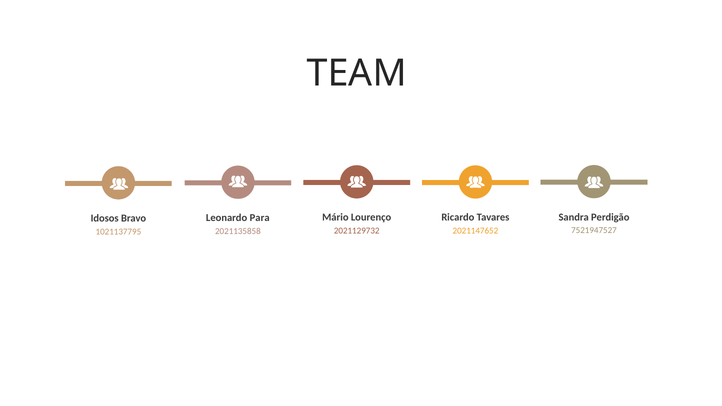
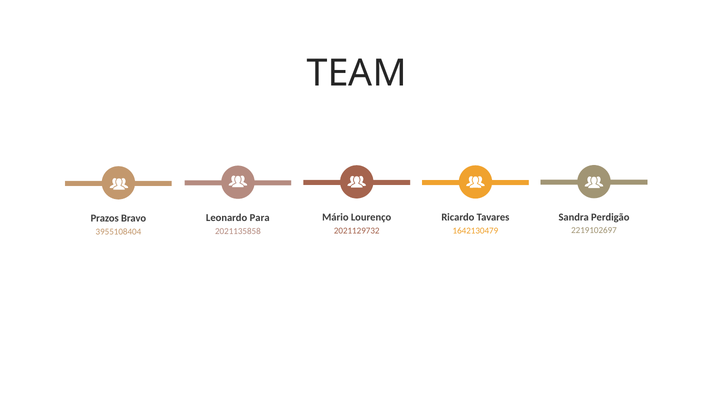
Idosos: Idosos -> Prazos (105, 218)
7521947527: 7521947527 -> 2219102697 (594, 231)
2021147652: 2021147652 -> 1642130479 (475, 231)
1021137795: 1021137795 -> 3955108404 (118, 232)
